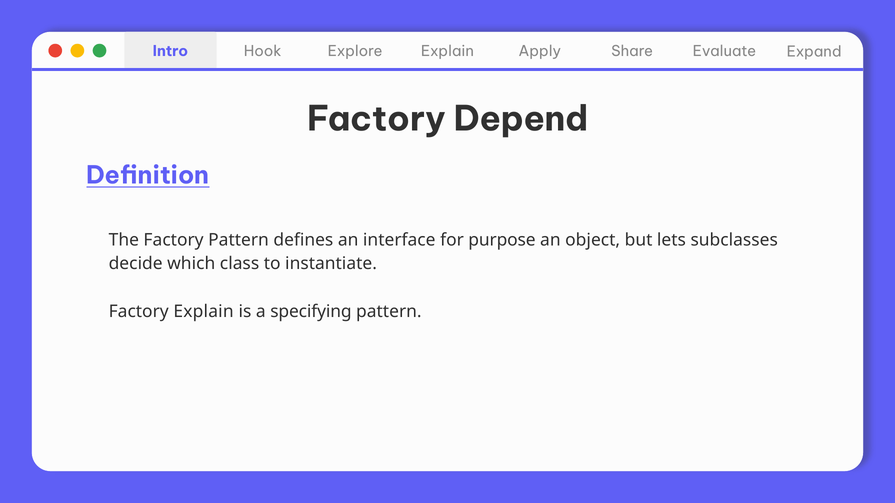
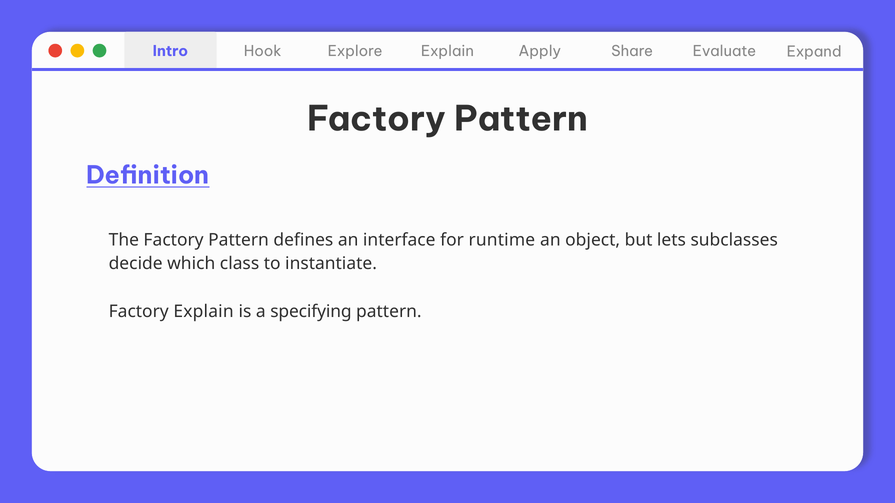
Depend: Depend -> Pattern (521, 119)
purpose: purpose -> runtime (502, 240)
